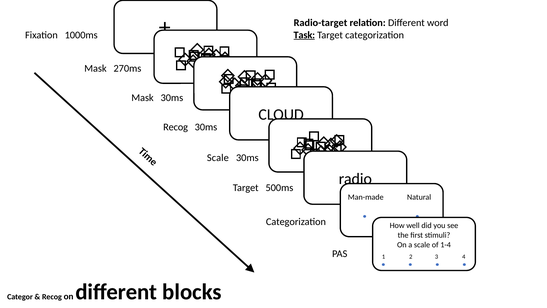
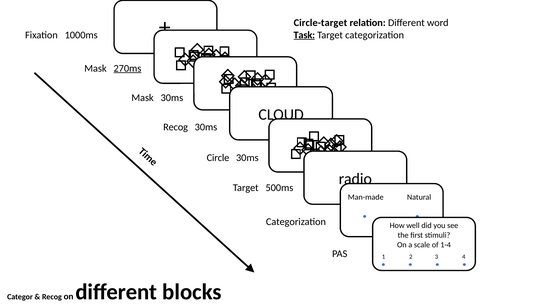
Radio-target: Radio-target -> Circle-target (320, 23)
270ms underline: none -> present (127, 68)
Scale: Scale -> Circle (218, 158)
